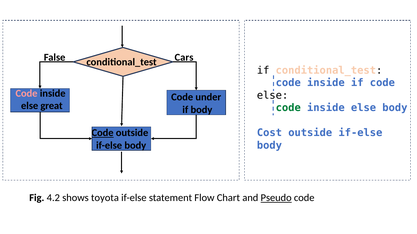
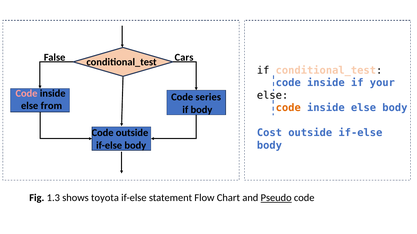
if code: code -> your (382, 83)
under: under -> series (208, 97)
great: great -> from (51, 106)
code colour: green -> orange (288, 108)
Code underline: present -> none (103, 133)
4.2: 4.2 -> 1.3 (53, 198)
